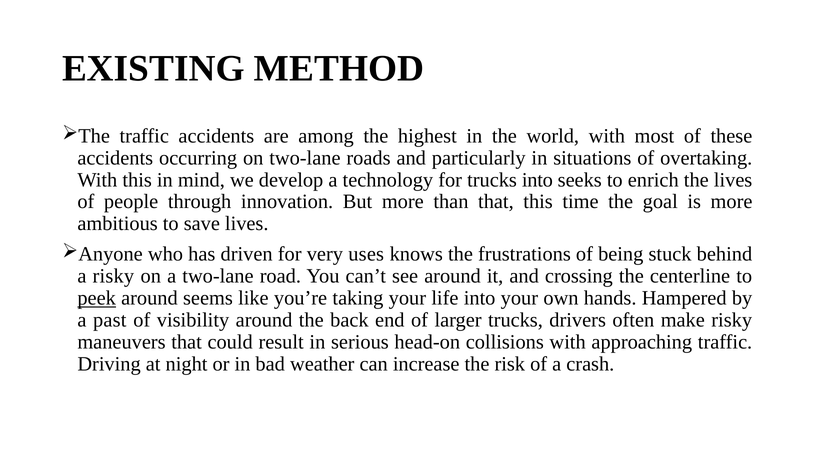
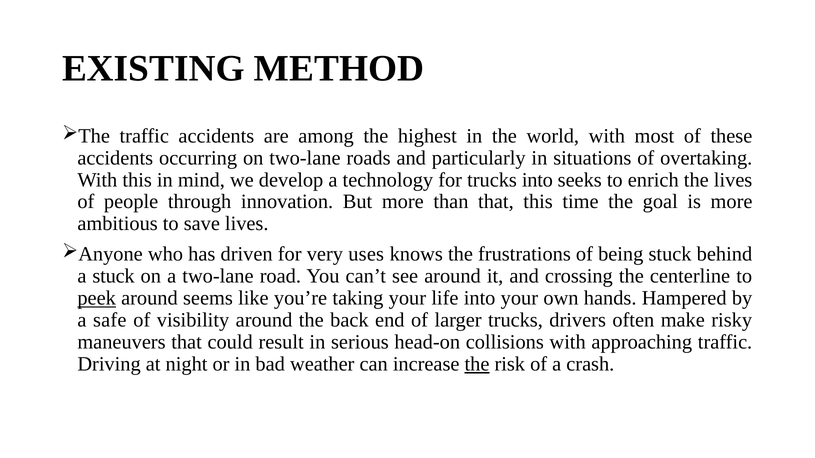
a risky: risky -> stuck (114, 276)
past: past -> safe (110, 320)
the underline: none -> present (477, 364)
